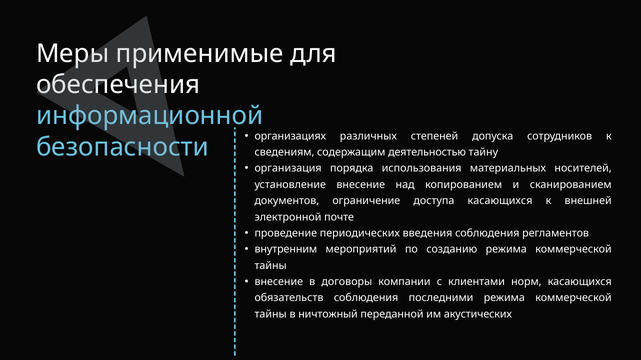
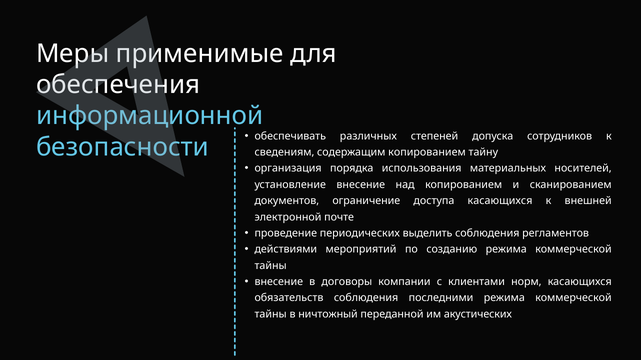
организациях: организациях -> обеспечивать (290, 136)
содержащим деятельностью: деятельностью -> копированием (427, 153)
введения: введения -> выделить (428, 234)
внутренним: внутренним -> действиями (286, 250)
